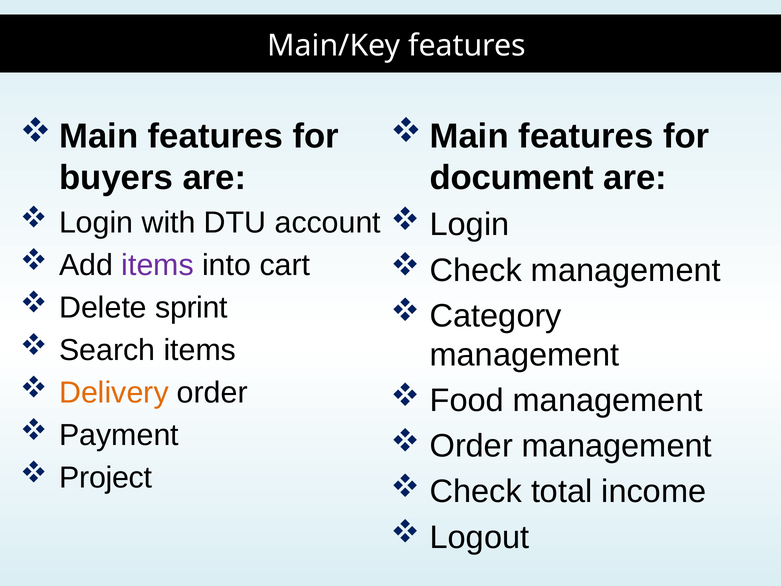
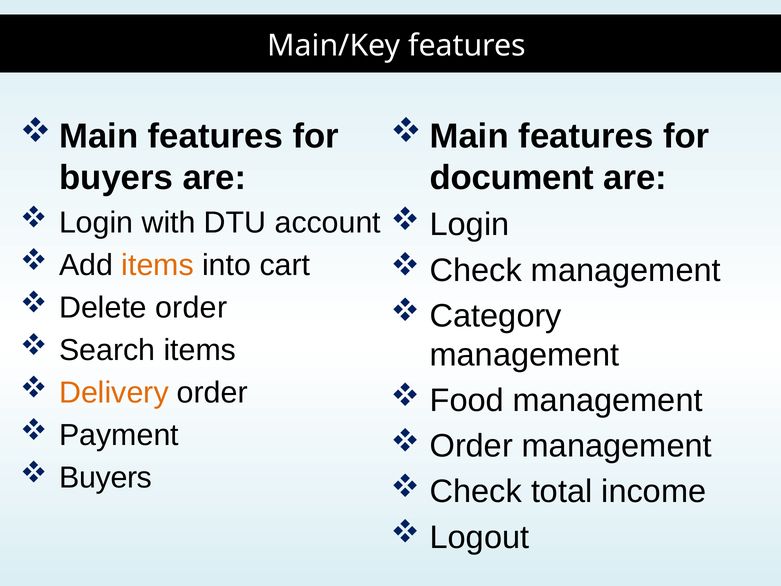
items colour: purple -> orange (158, 265)
Delete sprint: sprint -> order (191, 308)
Project: Project -> Buyers (106, 477)
